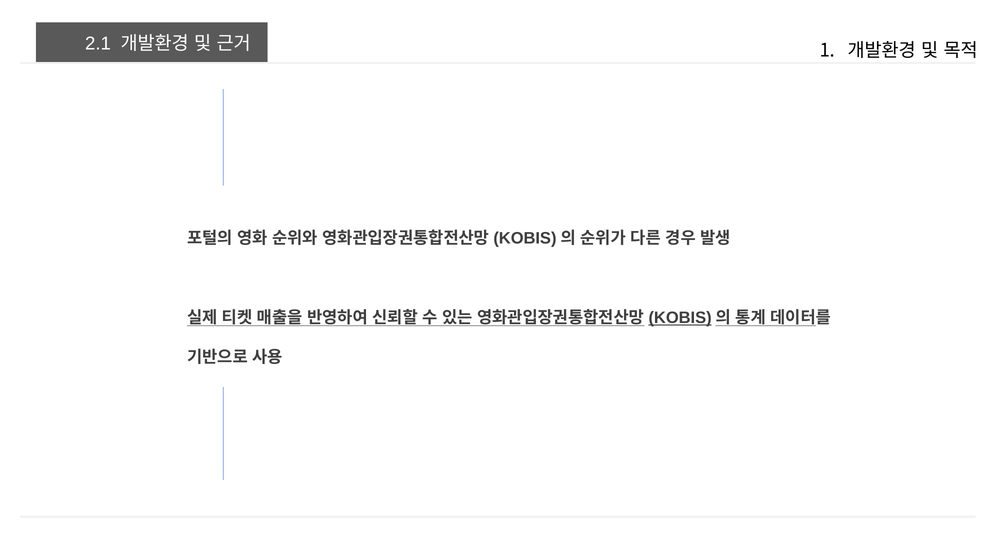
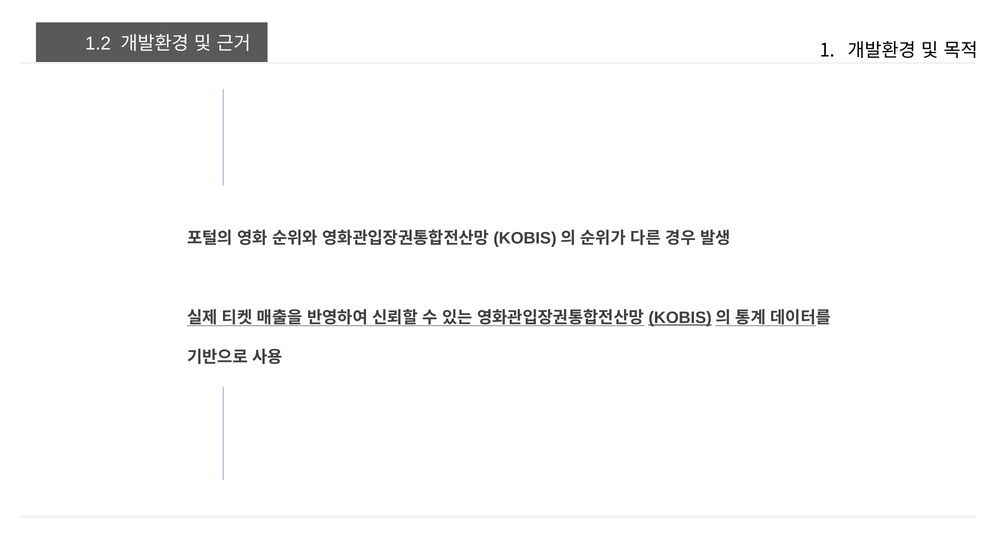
2.1: 2.1 -> 1.2 (98, 44)
